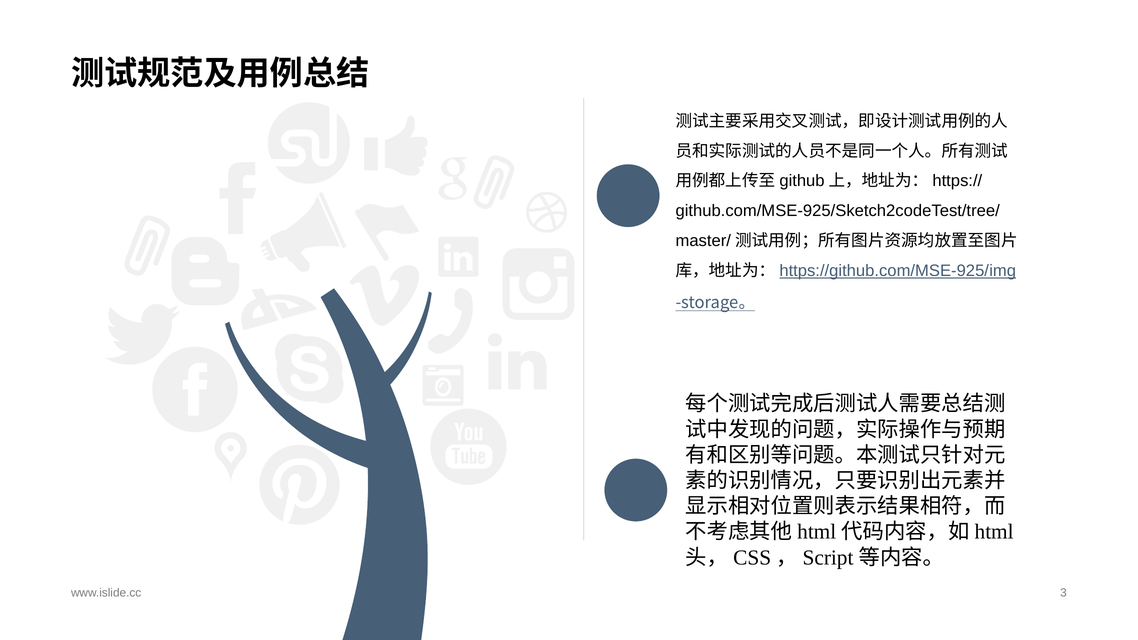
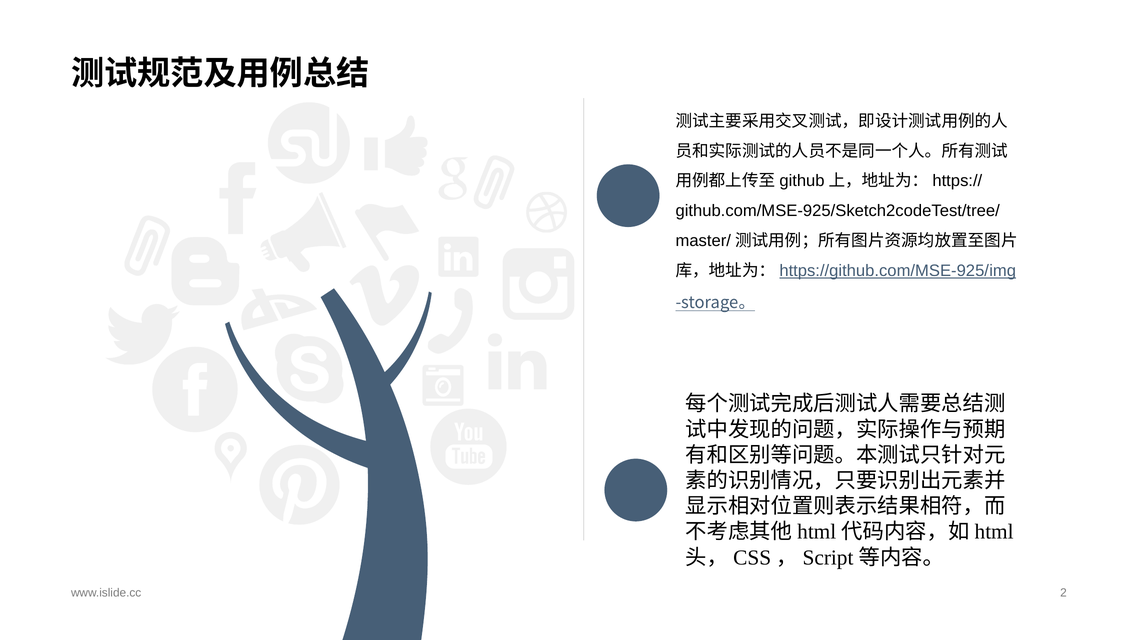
3: 3 -> 2 (1064, 593)
